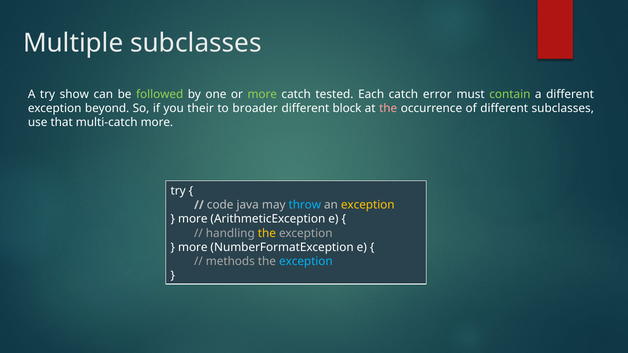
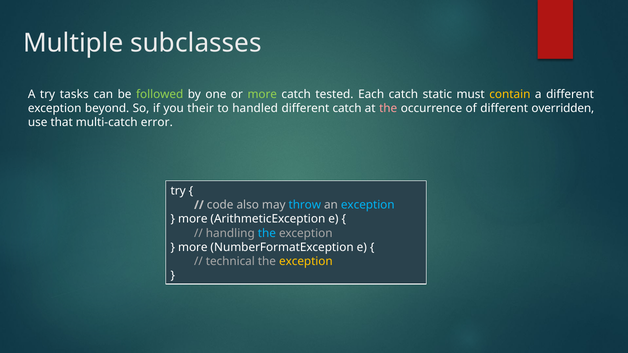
show: show -> tasks (74, 94)
error: error -> static (437, 94)
contain colour: light green -> yellow (510, 94)
broader: broader -> handled (255, 108)
different block: block -> catch (347, 108)
different subclasses: subclasses -> overridden (563, 108)
multi-catch more: more -> error (157, 122)
java: java -> also (248, 205)
exception colour: yellow -> light blue (368, 205)
the colour: yellow -> light blue (267, 233)
methods: methods -> technical (230, 262)
exception colour: light blue -> yellow (306, 262)
